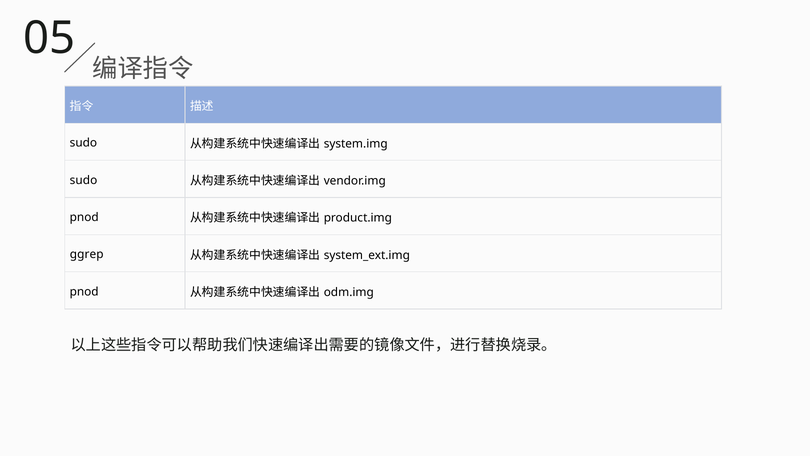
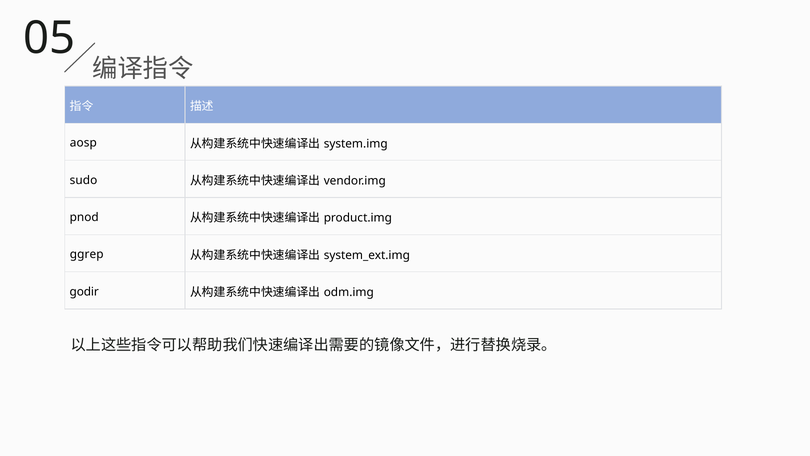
sudo: sudo -> aosp (83, 143)
pnod: pnod -> godir (84, 292)
